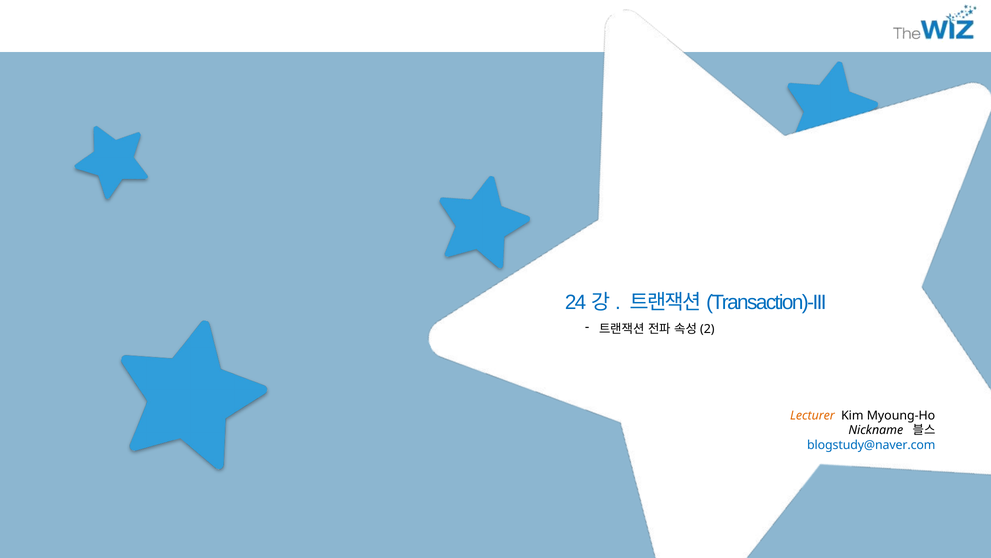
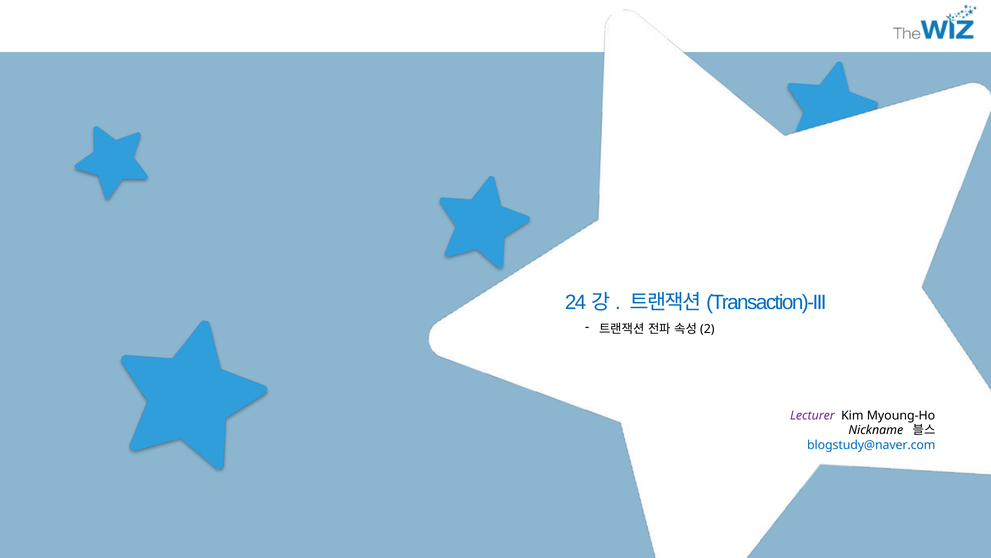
Lecturer colour: orange -> purple (812, 415)
